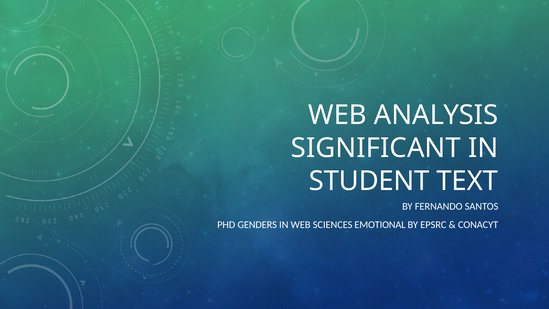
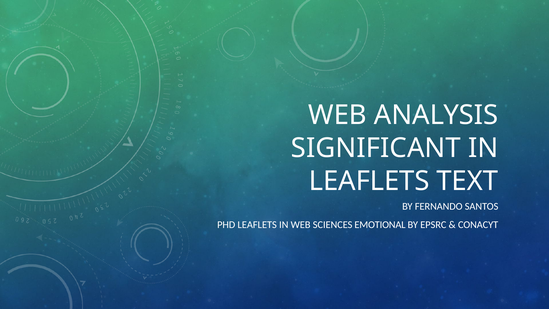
STUDENT: STUDENT -> LEAFLETS (369, 181)
PHD GENDERS: GENDERS -> LEAFLETS (257, 225)
